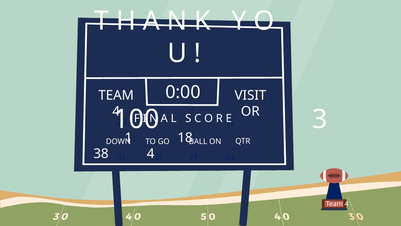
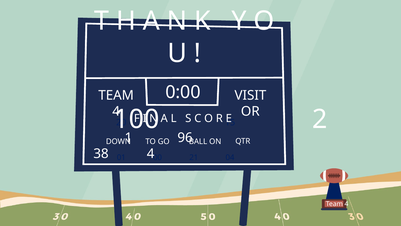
3: 3 -> 2 (320, 119)
18: 18 -> 96 (185, 137)
